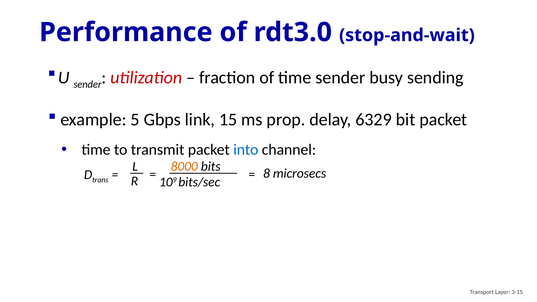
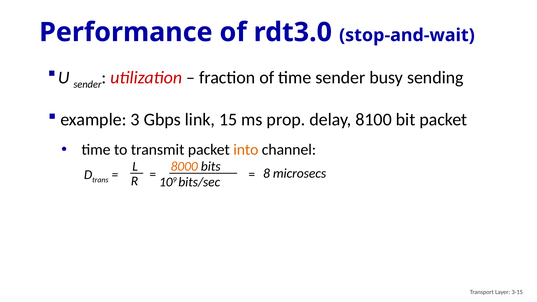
5: 5 -> 3 (135, 120)
6329: 6329 -> 8100 (374, 120)
into colour: blue -> orange (246, 150)
